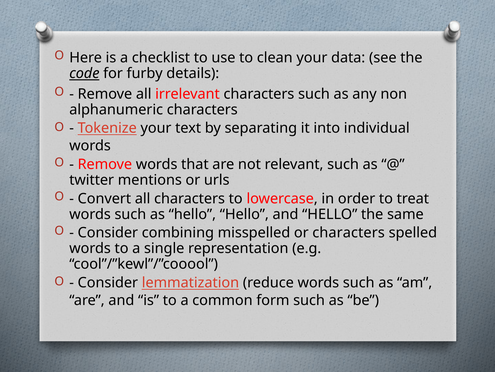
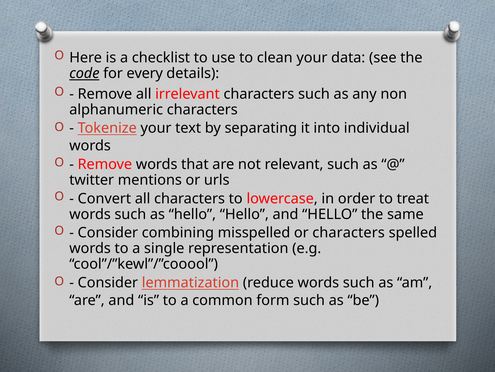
furby: furby -> every (145, 73)
